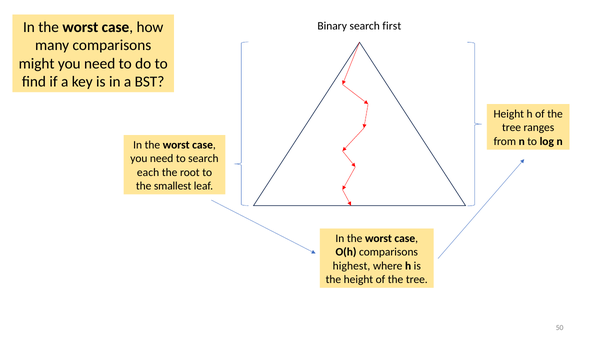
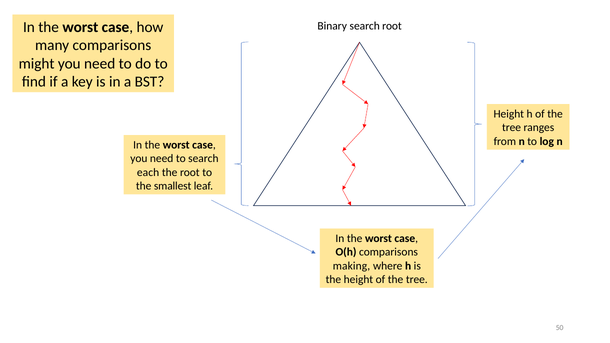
search first: first -> root (392, 26)
highest: highest -> making (351, 266)
